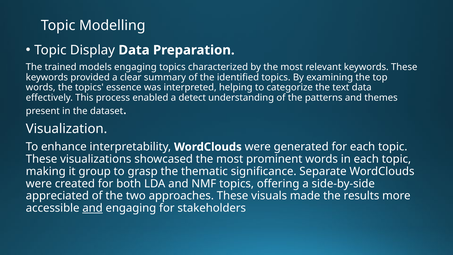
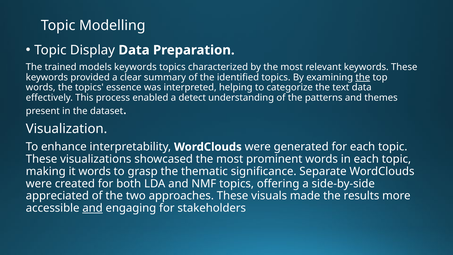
models engaging: engaging -> keywords (135, 67)
the underline: none -> present (363, 77)
it group: group -> words (95, 171)
